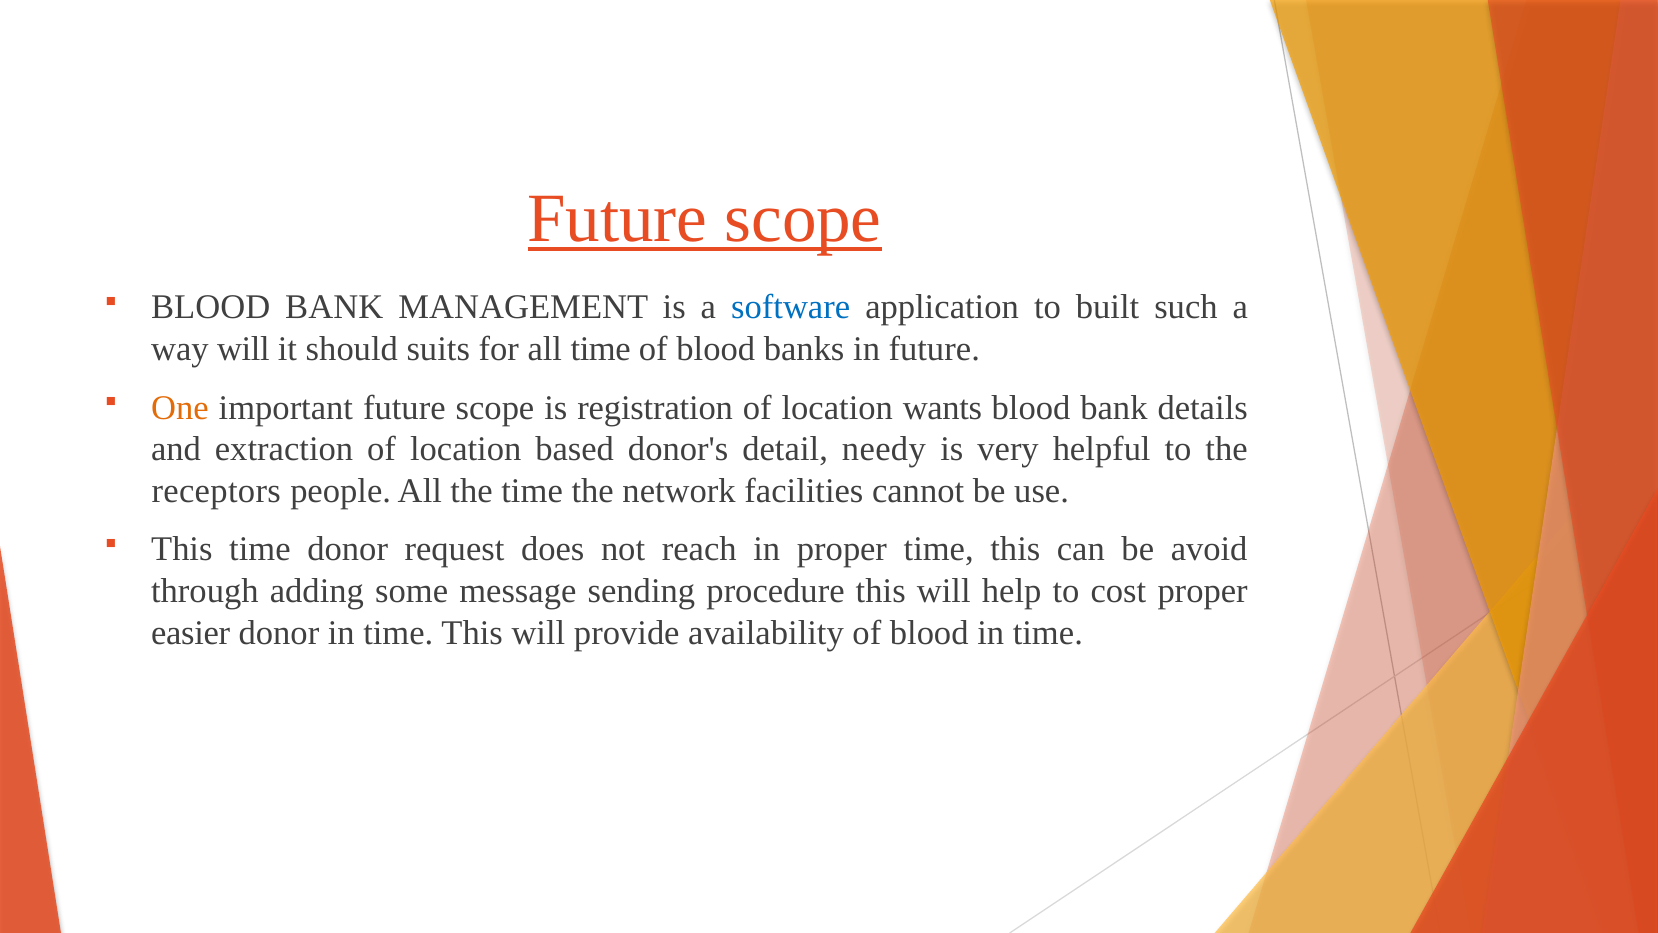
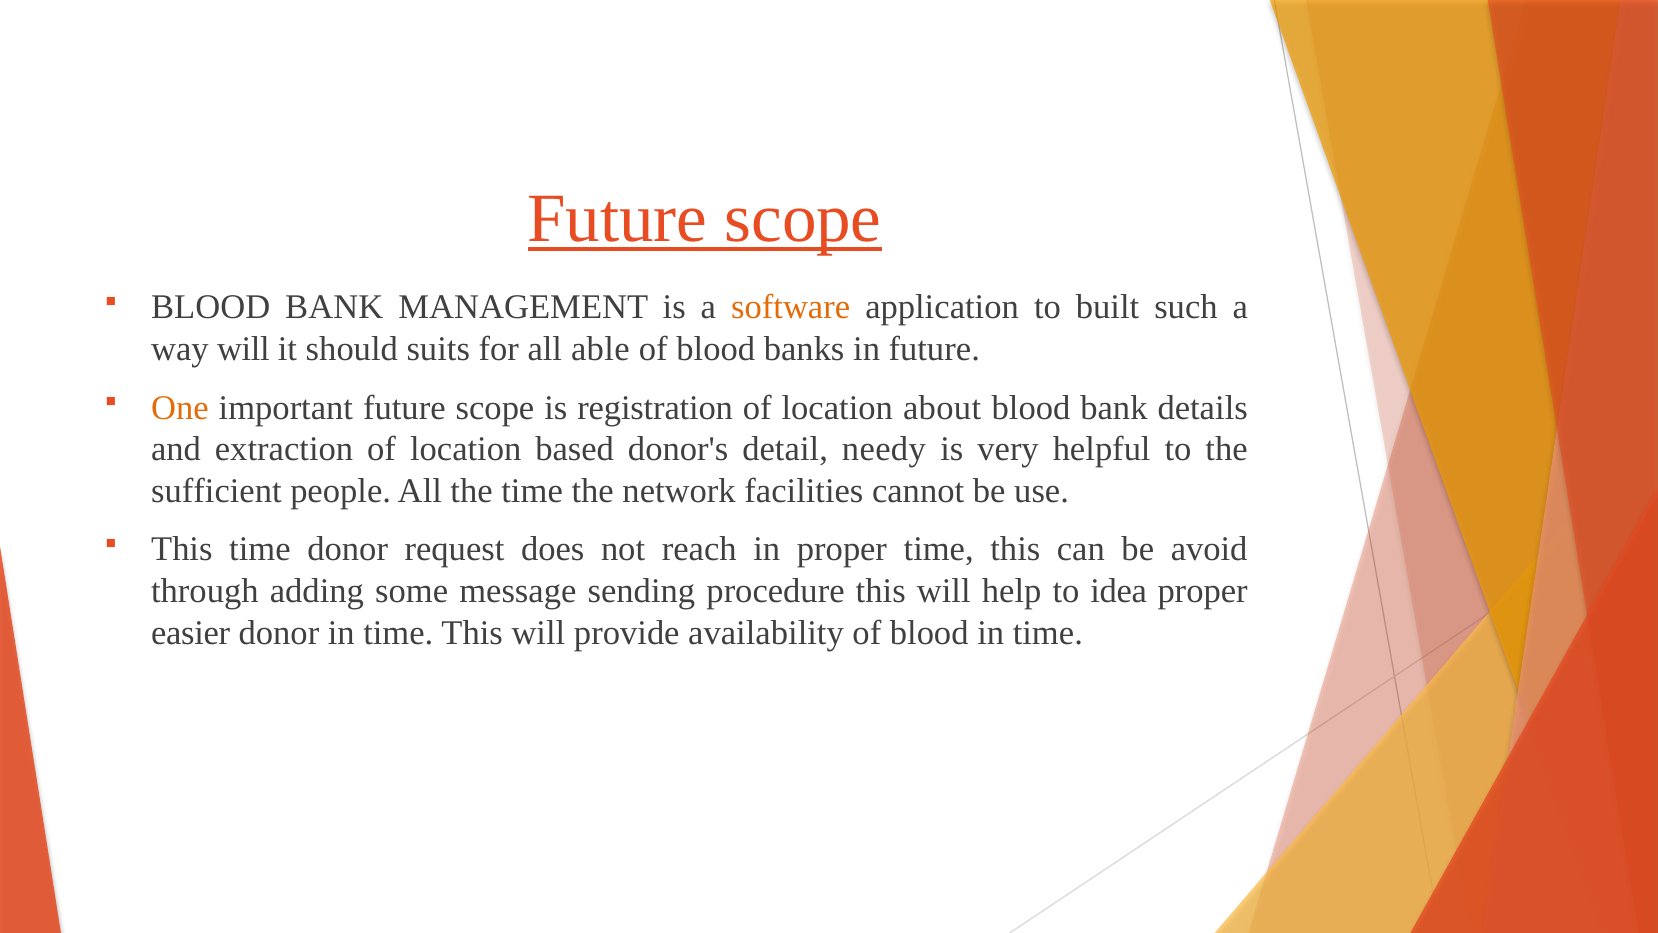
software colour: blue -> orange (791, 307)
all time: time -> able (600, 349)
wants: wants -> about (942, 408)
receptors: receptors -> sufficient (216, 491)
cost: cost -> idea (1119, 591)
